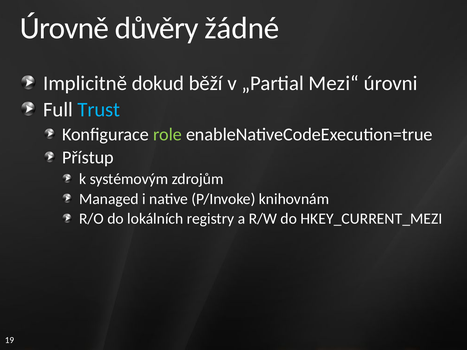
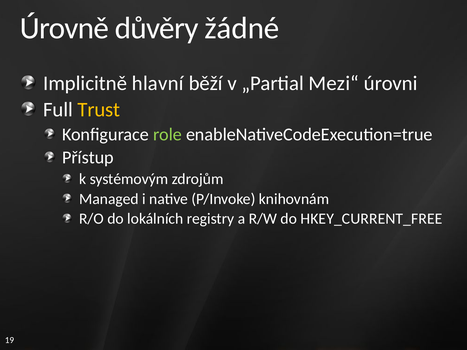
dokud: dokud -> hlavní (158, 83)
Trust colour: light blue -> yellow (99, 110)
HKEY_CURRENT_MEZI: HKEY_CURRENT_MEZI -> HKEY_CURRENT_FREE (371, 219)
